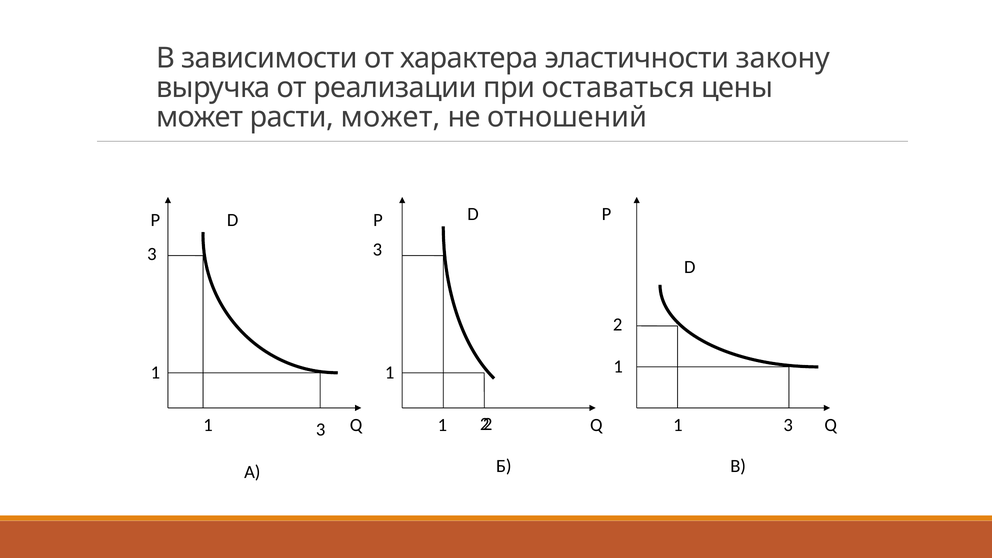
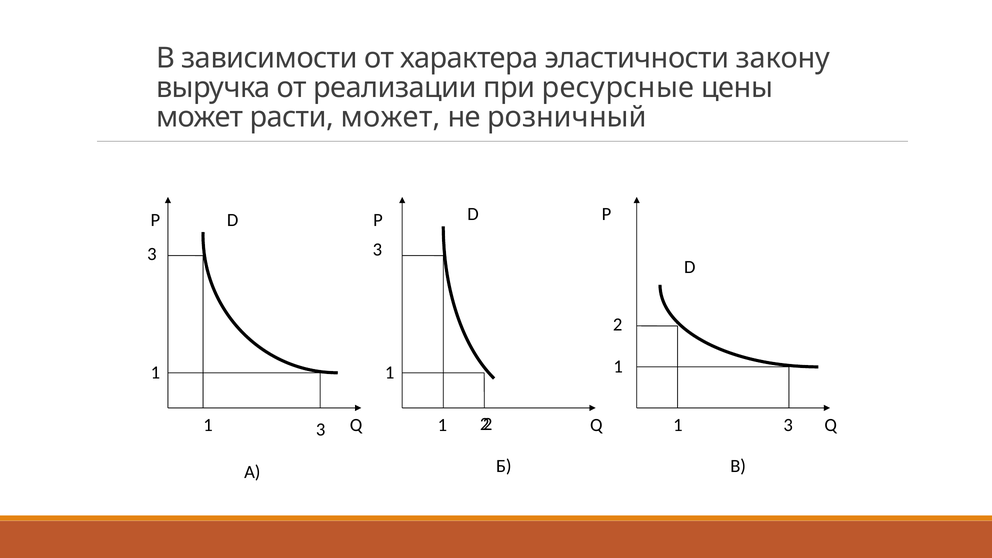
оставаться: оставаться -> ресурсные (618, 88)
отношений: отношений -> розничный (567, 117)
